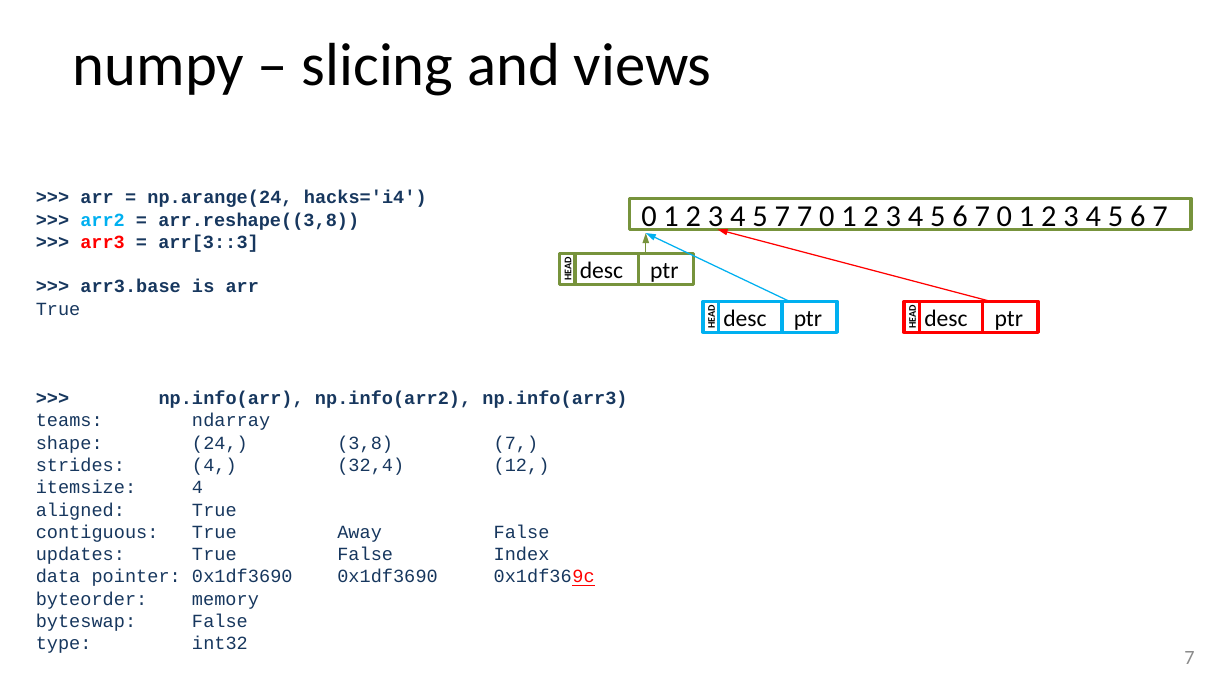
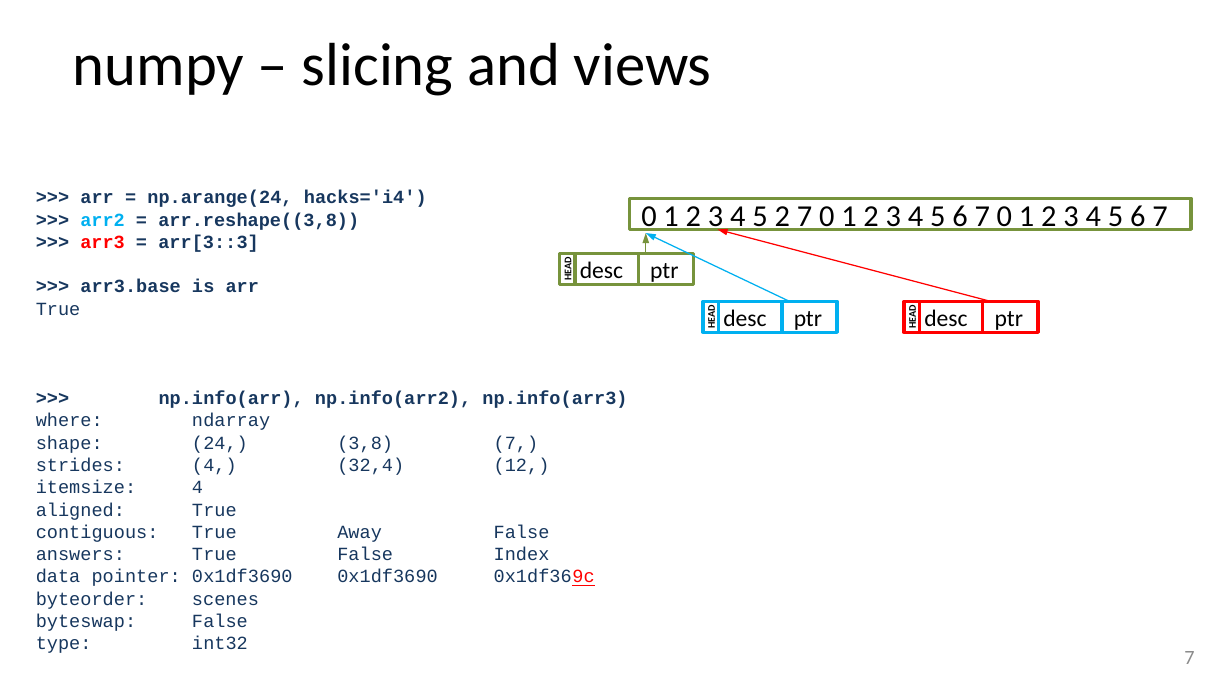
5 7: 7 -> 2 (782, 216)
teams: teams -> where (69, 420)
updates: updates -> answers (80, 554)
memory: memory -> scenes (225, 599)
